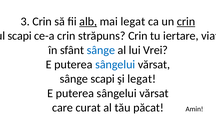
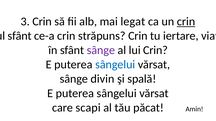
alb underline: present -> none (88, 22)
scapi: scapi -> sfânt (20, 36)
sânge colour: blue -> purple (101, 50)
lui Vrei: Vrei -> Crin (155, 50)
sânge scapi: scapi -> divin (103, 79)
şi legat: legat -> spală (142, 79)
curat: curat -> scapi (88, 108)
